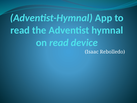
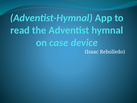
on read: read -> case (59, 42)
